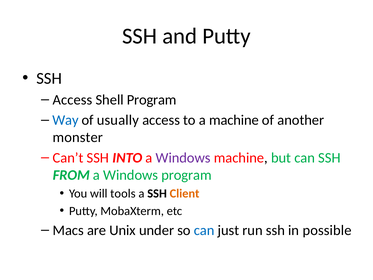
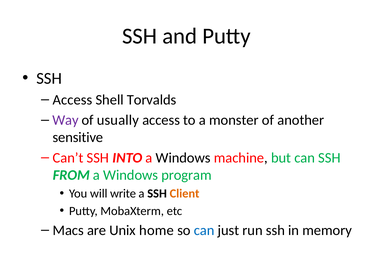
Shell Program: Program -> Torvalds (152, 100)
Way colour: blue -> purple (66, 120)
a machine: machine -> monster (234, 120)
monster: monster -> sensitive (78, 137)
Windows colour: purple -> black (183, 158)
tools: tools -> write (123, 193)
under: under -> home (156, 230)
possible: possible -> memory (327, 230)
